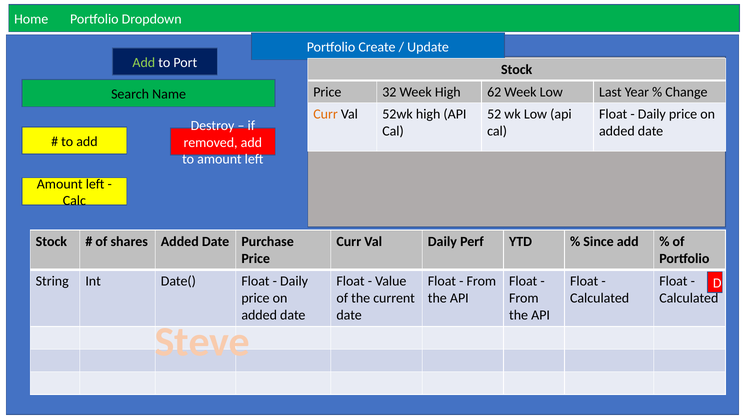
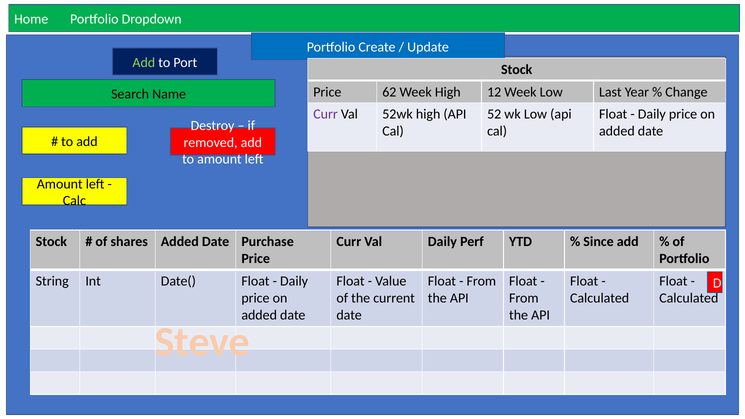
32: 32 -> 62 (389, 92)
62: 62 -> 12 (494, 92)
Curr colour: orange -> purple (326, 114)
